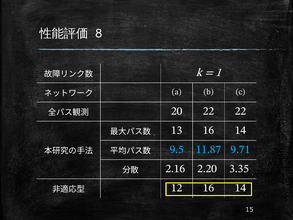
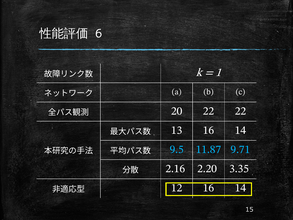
8: 8 -> 6 (99, 33)
